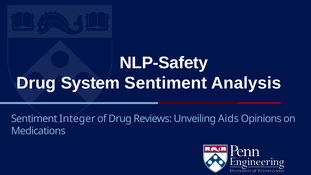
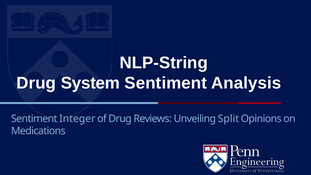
NLP-Safety: NLP-Safety -> NLP-String (164, 63)
Aids: Aids -> Split (228, 119)
